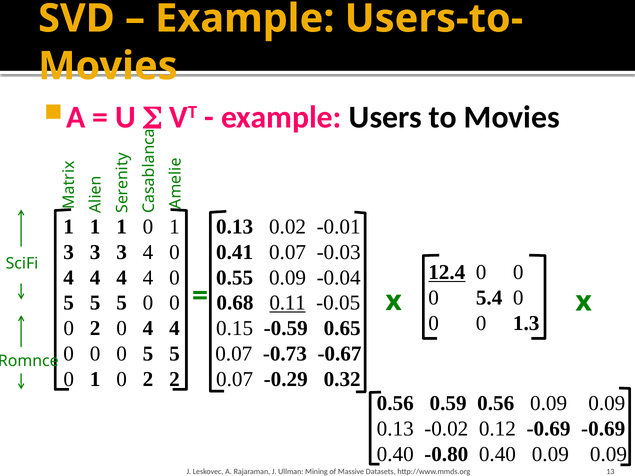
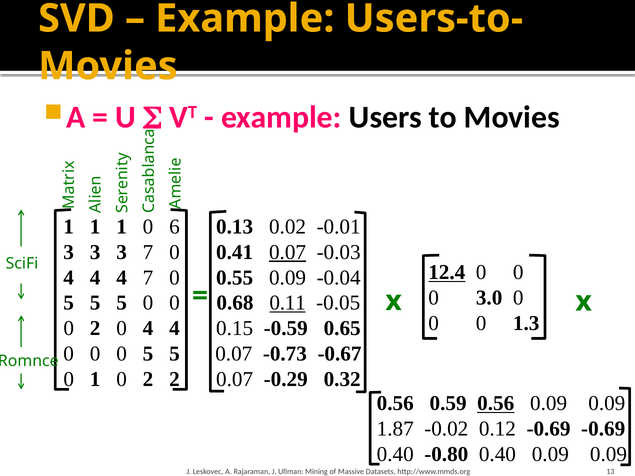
1 0 1: 1 -> 6 (174, 227)
3 4: 4 -> 7 (148, 252)
0.07 underline: none -> present (288, 252)
4 4 4 4: 4 -> 7 (148, 278)
5.4: 5.4 -> 3.0 (489, 298)
0.56 underline: none -> present (496, 404)
0.13: 0.13 -> 1.87 (395, 429)
